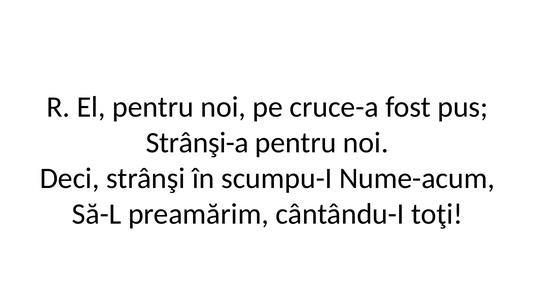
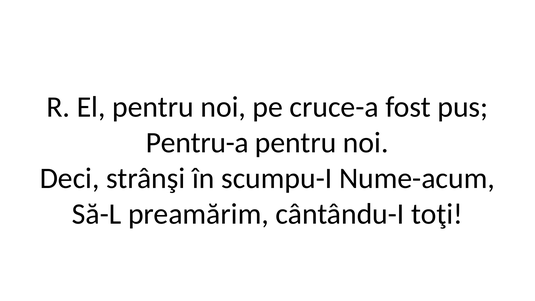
Strânşi-a: Strânşi-a -> Pentru-a (197, 143)
